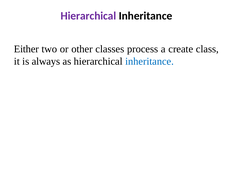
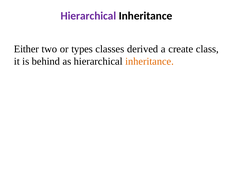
other: other -> types (82, 49)
process: process -> derived (143, 49)
always: always -> behind (46, 61)
inheritance colour: blue -> orange (150, 61)
